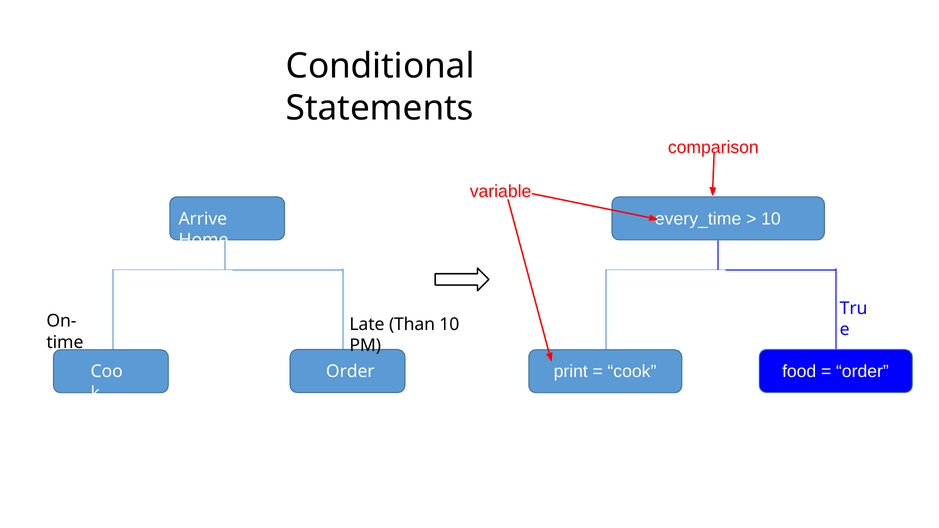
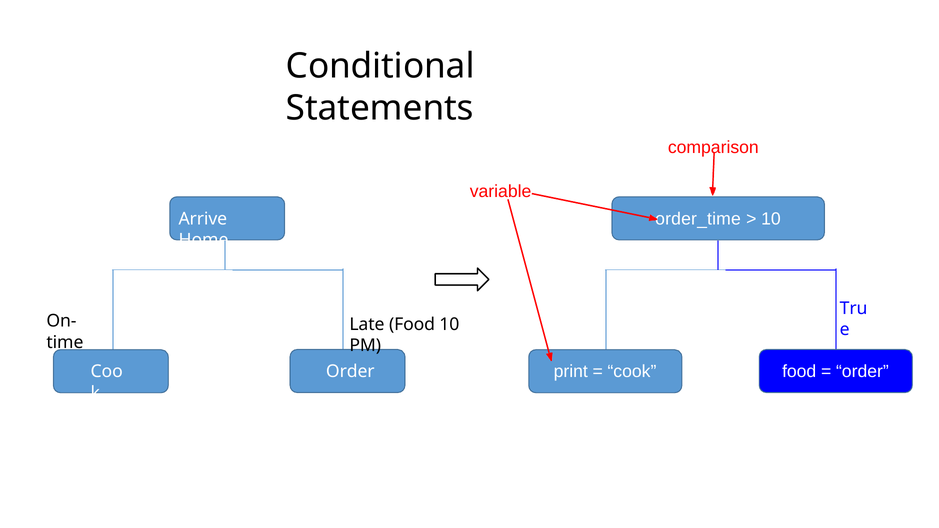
every_time: every_time -> order_time (698, 219)
Late Than: Than -> Food (412, 324)
